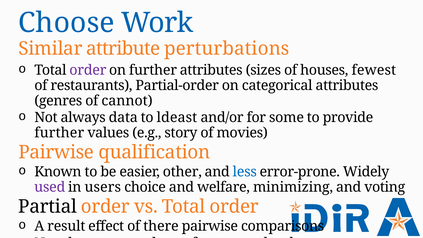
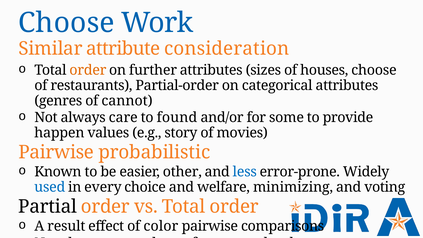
perturbations: perturbations -> consideration (227, 48)
order colour: purple -> orange (88, 70)
houses fewest: fewest -> choose (374, 70)
data: data -> care (123, 118)
ldeast: ldeast -> found (177, 118)
further: further -> happen (59, 133)
qualification: qualification -> probabilistic (154, 152)
used colour: purple -> blue (50, 187)
users: users -> every (103, 187)
there: there -> color (161, 226)
